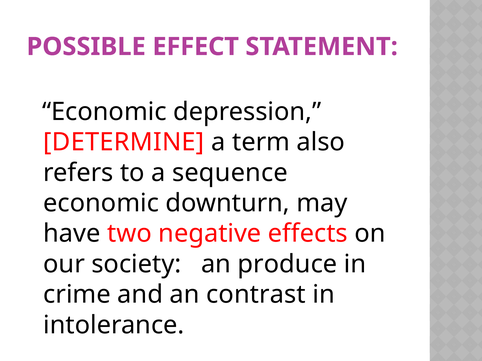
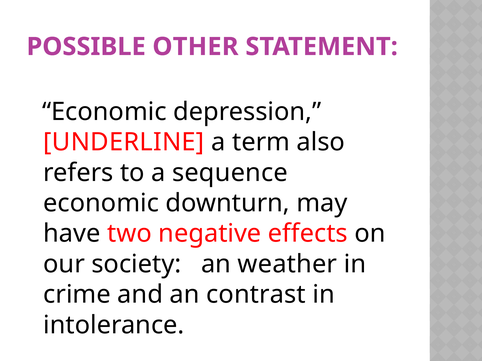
EFFECT: EFFECT -> OTHER (195, 47)
DETERMINE: DETERMINE -> UNDERLINE (124, 142)
produce: produce -> weather (287, 264)
